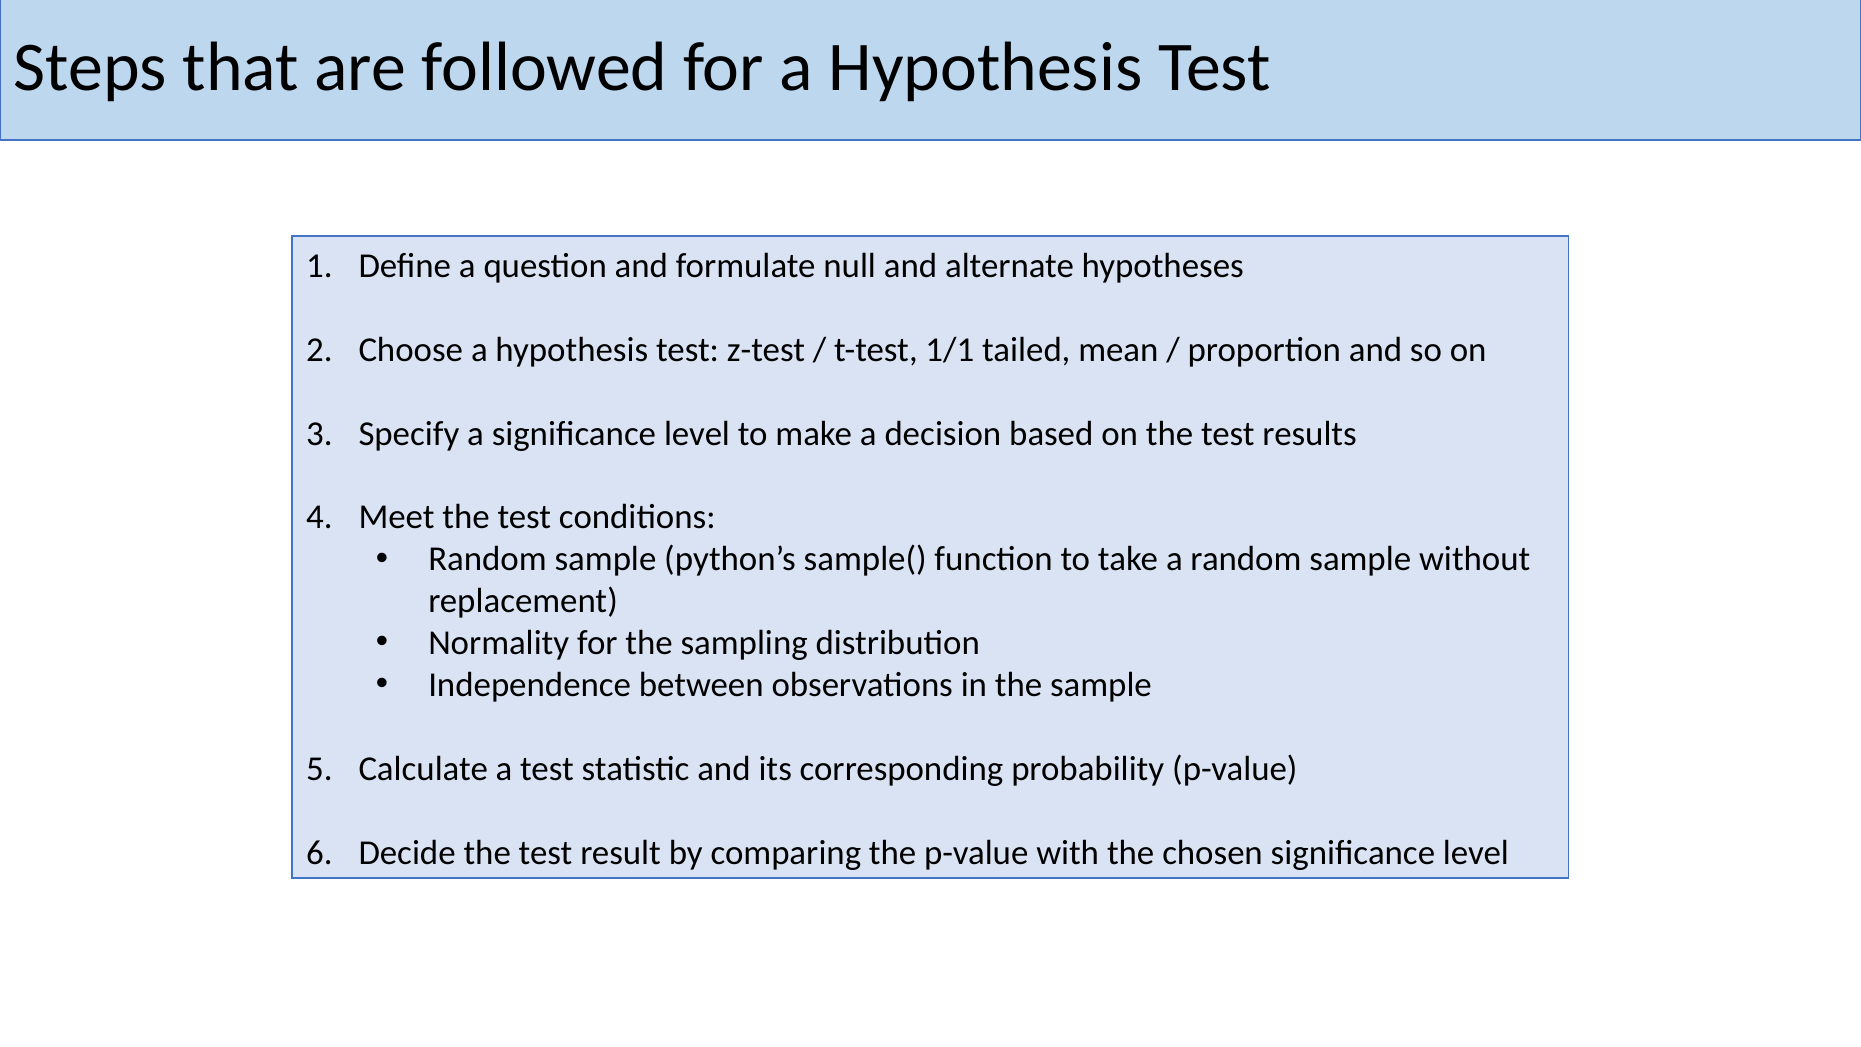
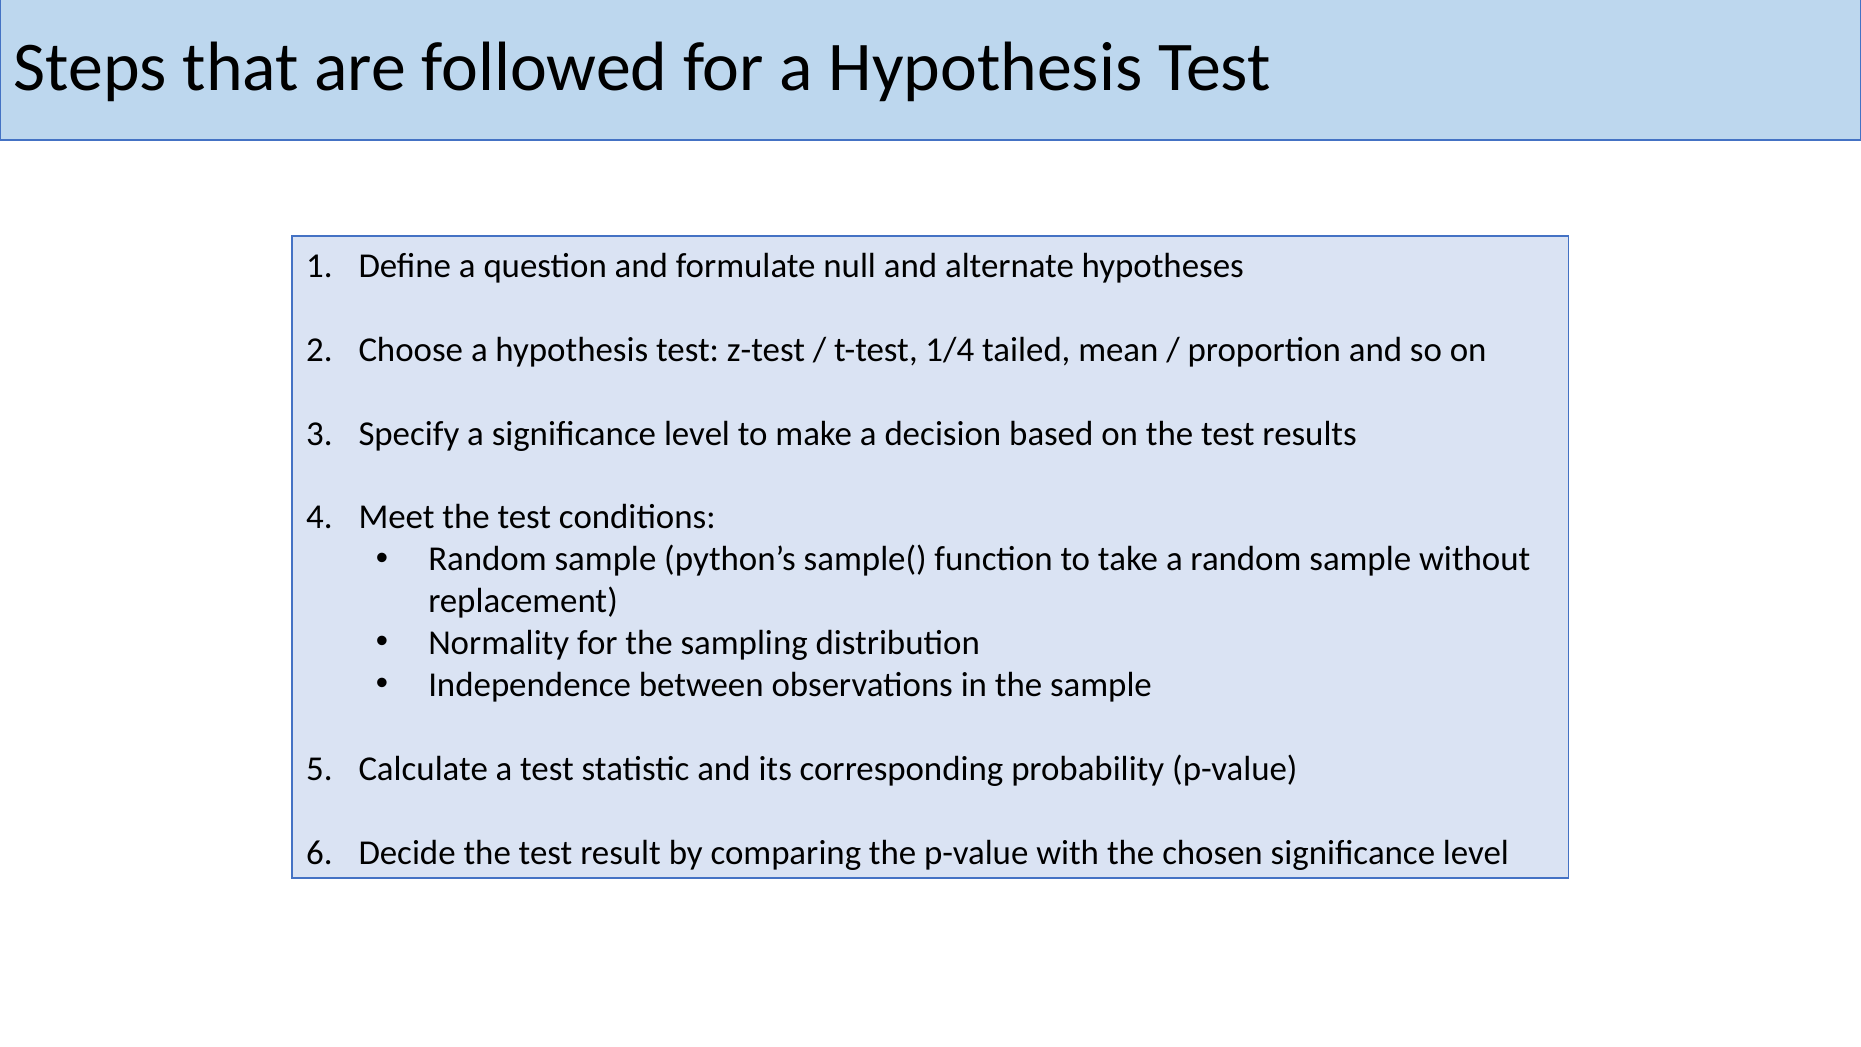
1/1: 1/1 -> 1/4 (950, 350)
